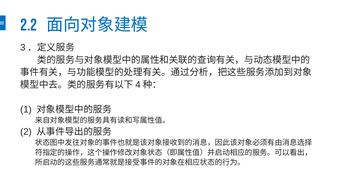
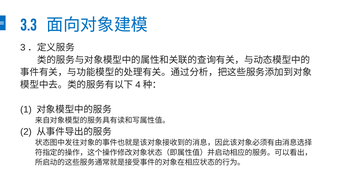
2.2: 2.2 -> 3.3 (29, 25)
